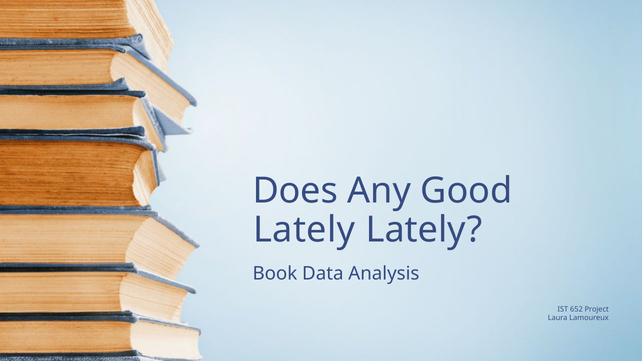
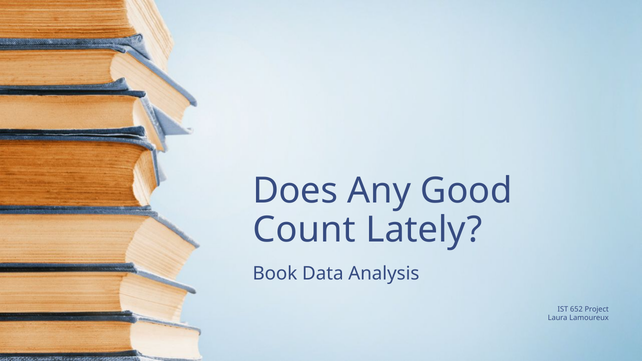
Lately: Lately -> Count (304, 230)
